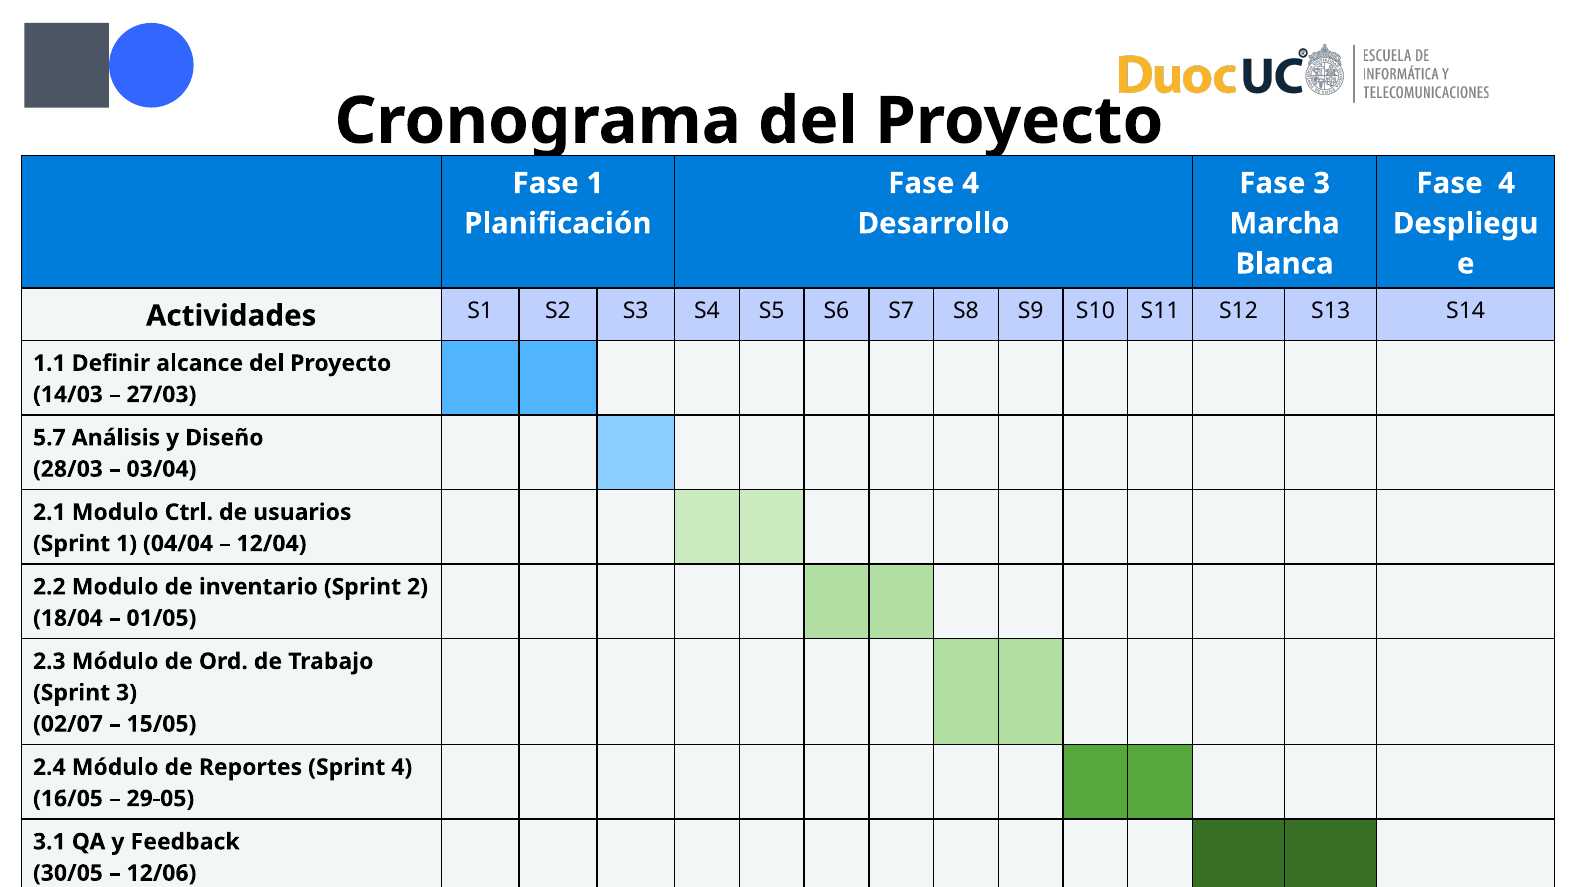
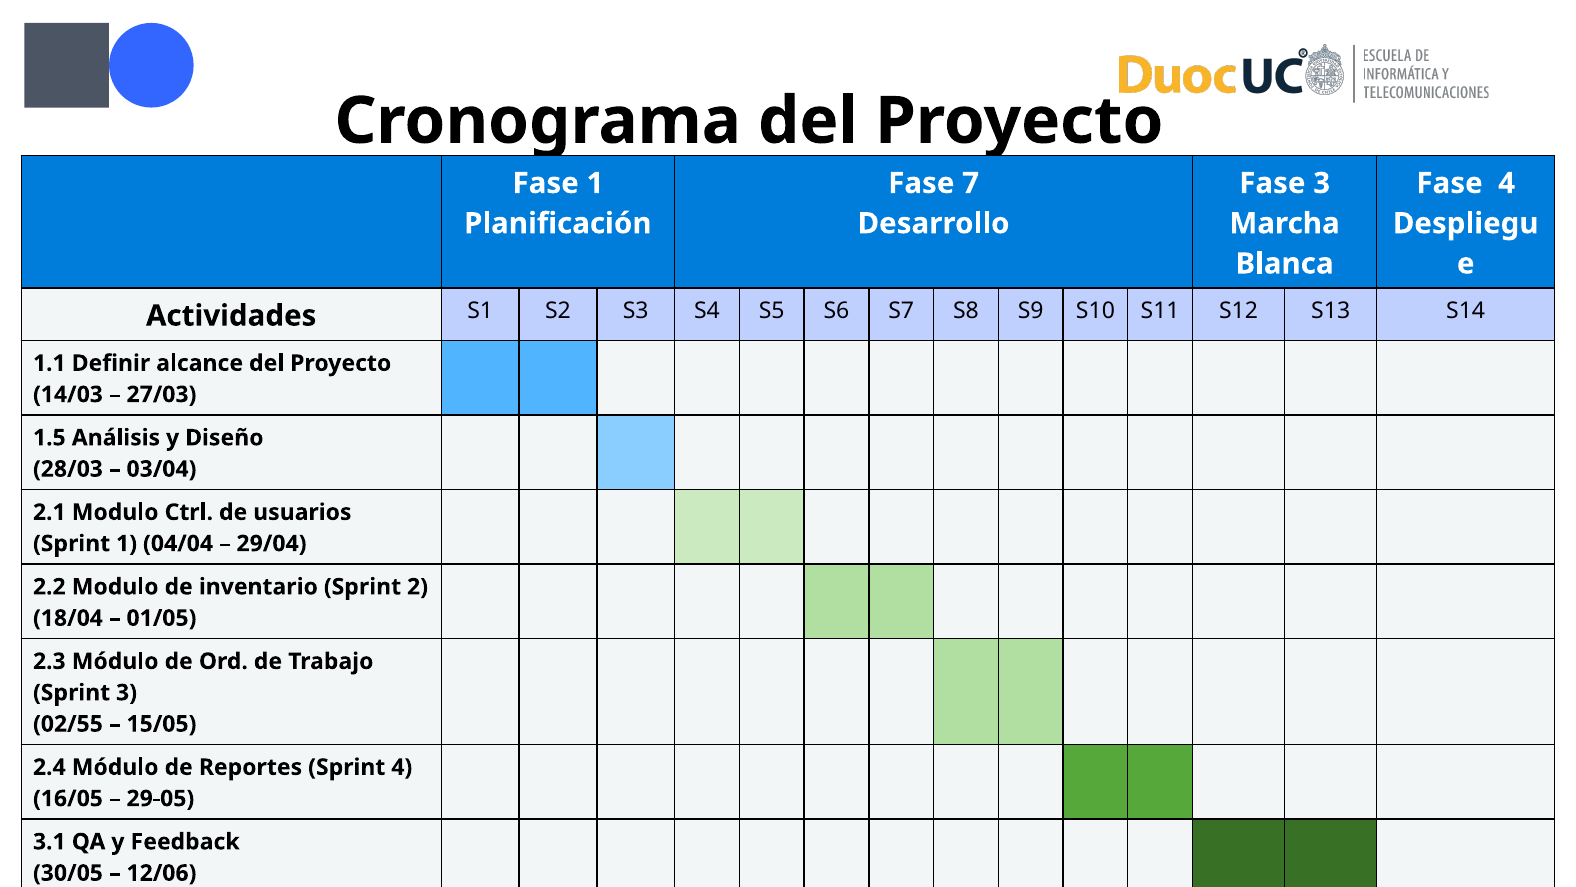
4: 4 -> 7 (971, 183)
5.7: 5.7 -> 1.5 (49, 438)
12/04: 12/04 -> 29/04 (271, 543)
02/07: 02/07 -> 02/55 (68, 724)
